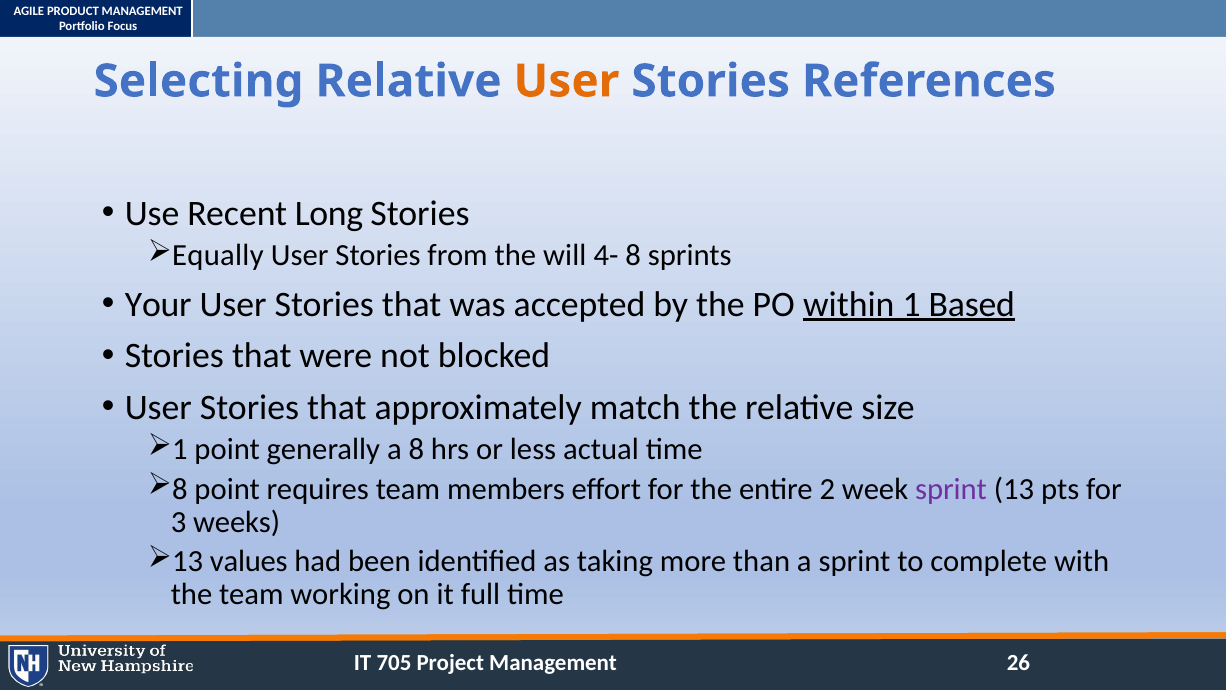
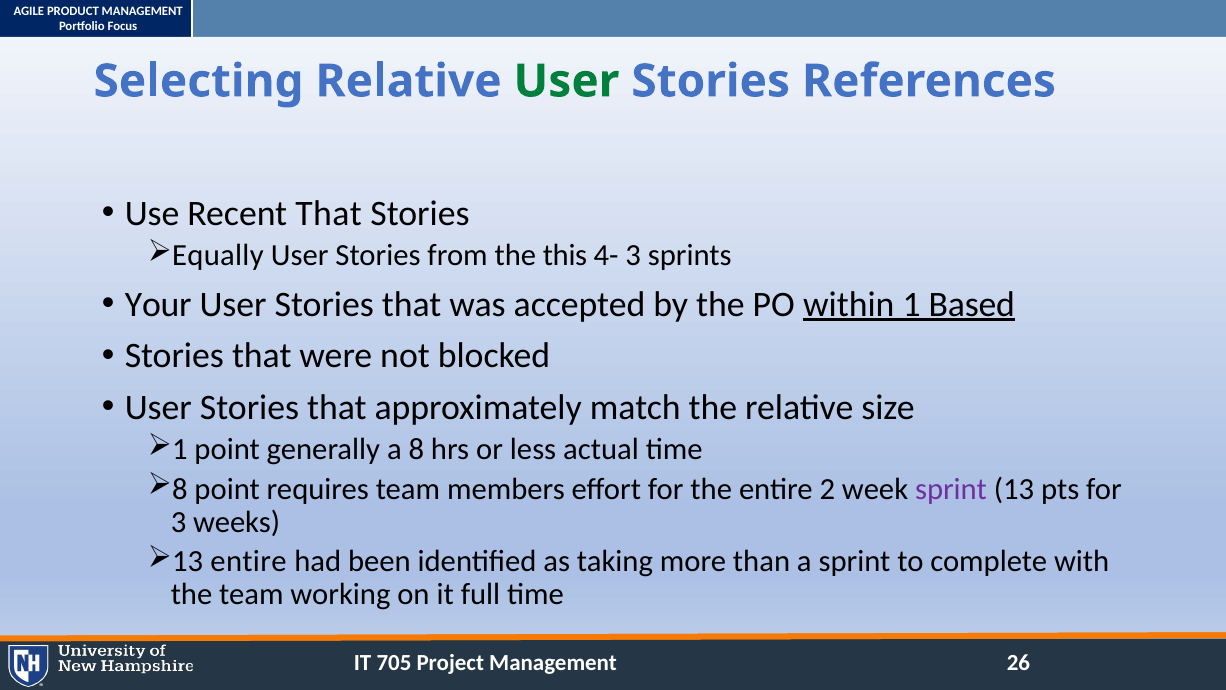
User colour: orange -> green (566, 81)
Recent Long: Long -> That (329, 213)
will: will -> this (565, 256)
4- 8: 8 -> 3 (633, 256)
13 values: values -> entire (249, 561)
